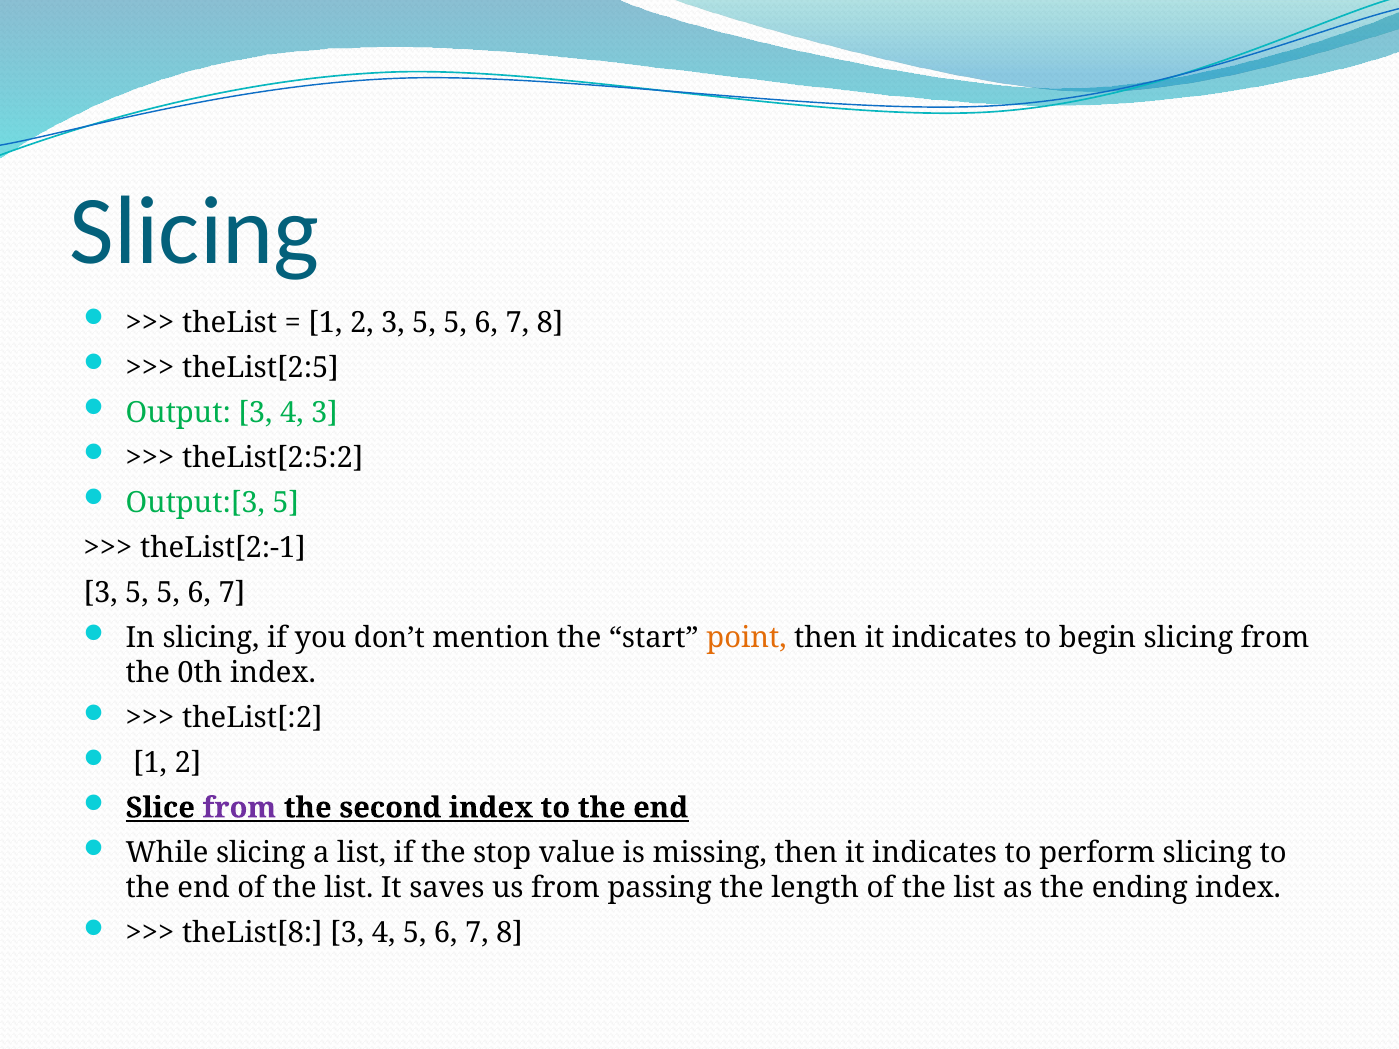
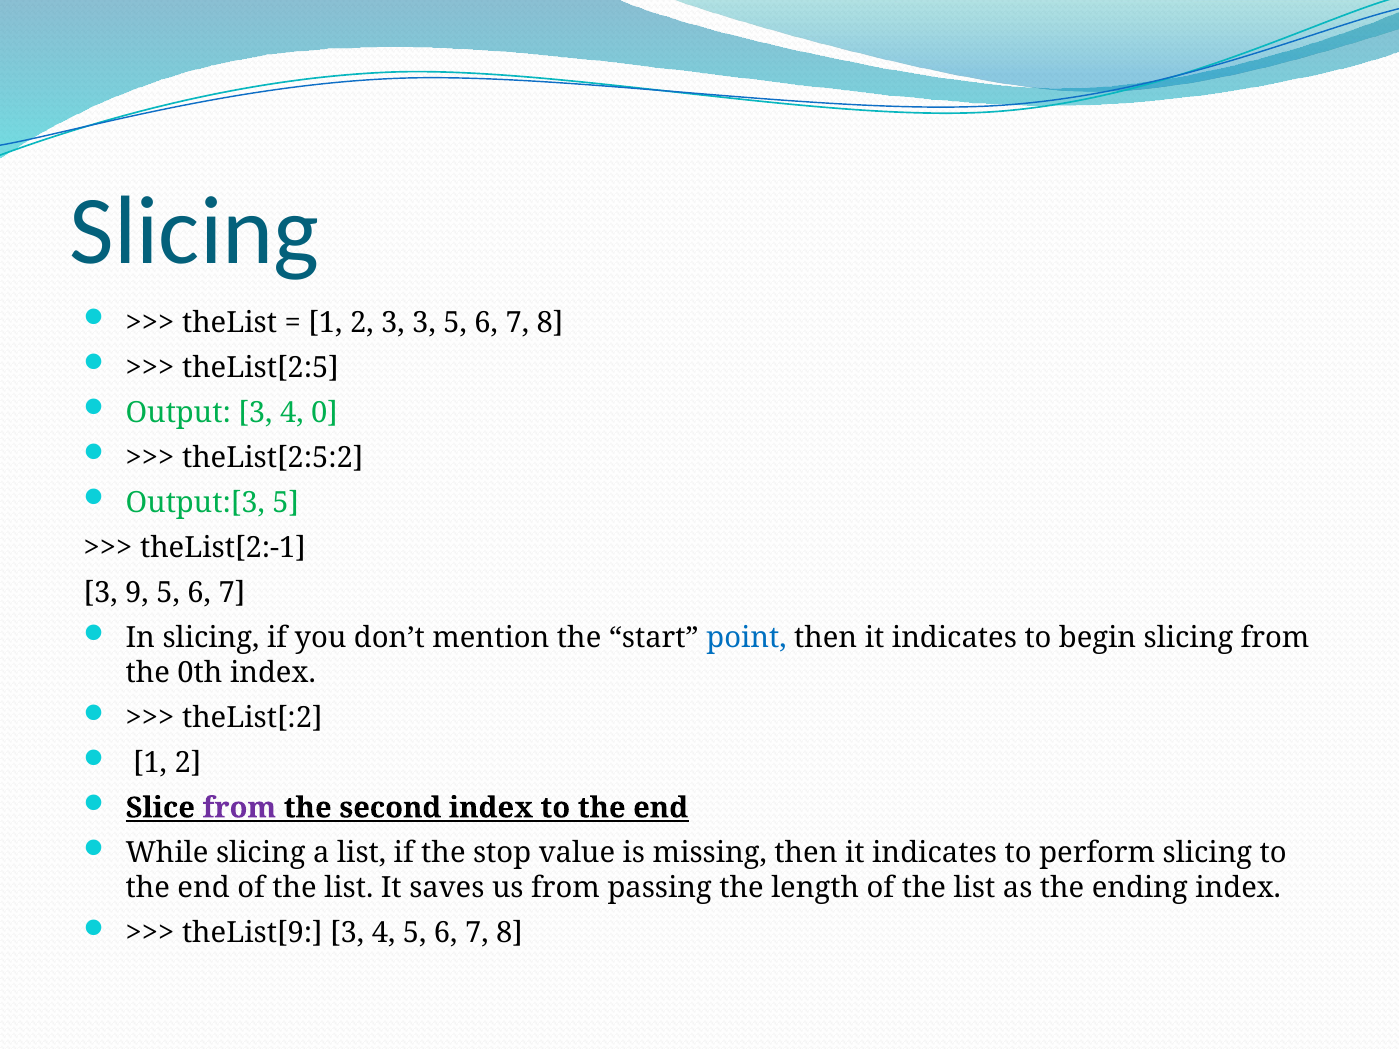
2 3 5: 5 -> 3 (424, 323)
4 3: 3 -> 0 (325, 413)
5: 5 -> 9 (137, 593)
point colour: orange -> blue (746, 638)
theList[8: theList[8 -> theList[9 (252, 933)
